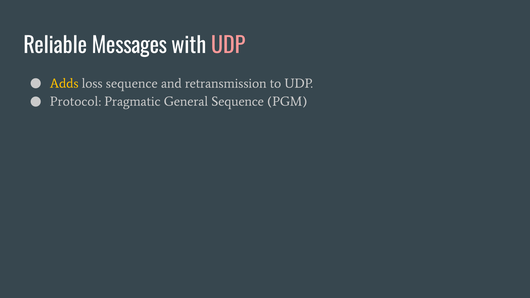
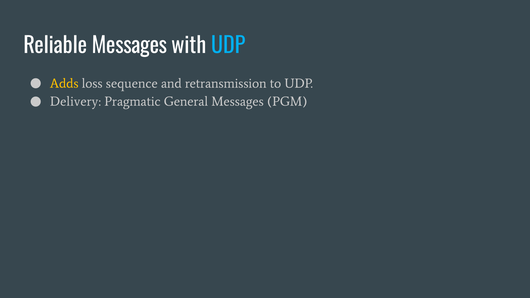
UDP colour: pink -> light blue (228, 46)
Protocol: Protocol -> Delivery (75, 102)
General Sequence: Sequence -> Messages (237, 102)
